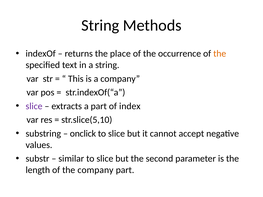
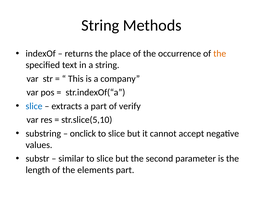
slice colour: purple -> blue (34, 106)
index: index -> verify (130, 106)
the company: company -> elements (95, 170)
